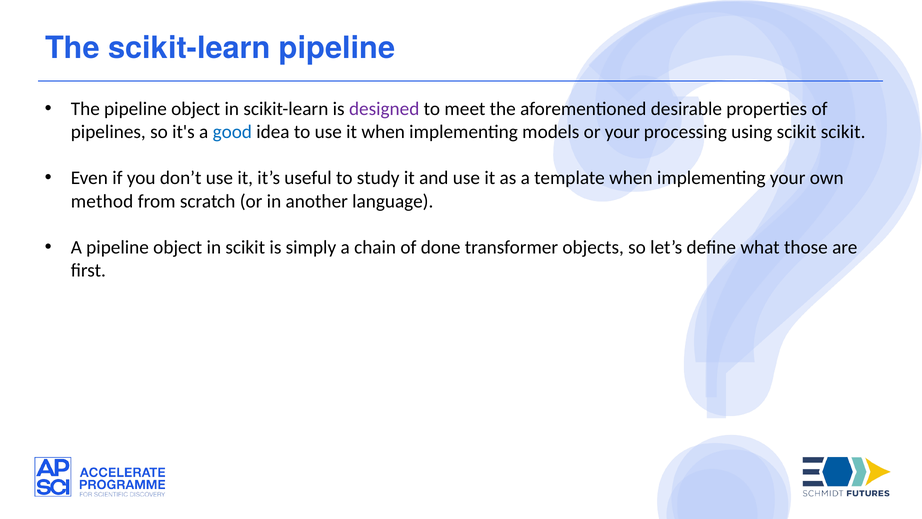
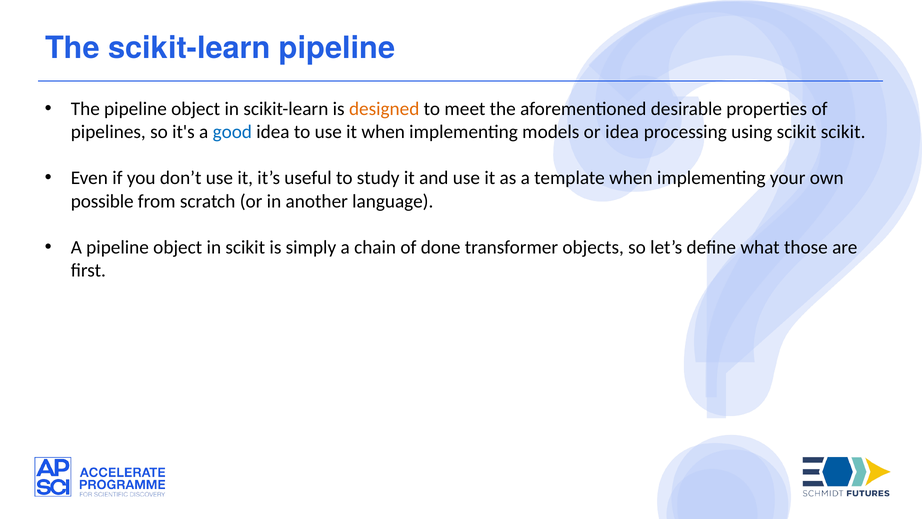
designed colour: purple -> orange (384, 109)
or your: your -> idea (622, 132)
method: method -> possible (102, 201)
